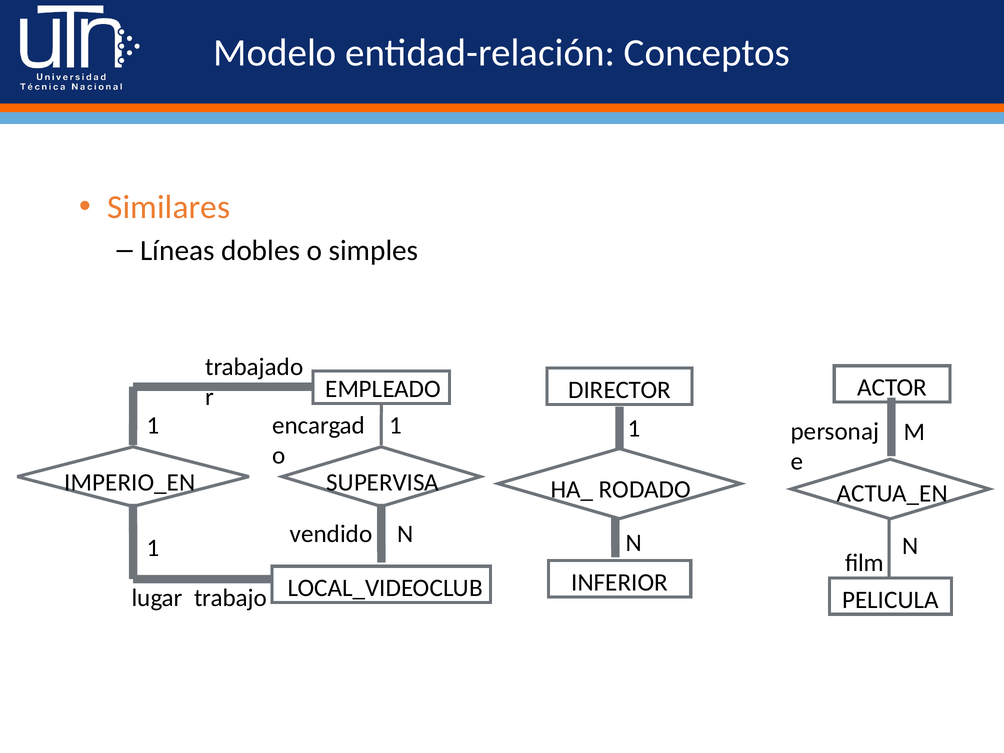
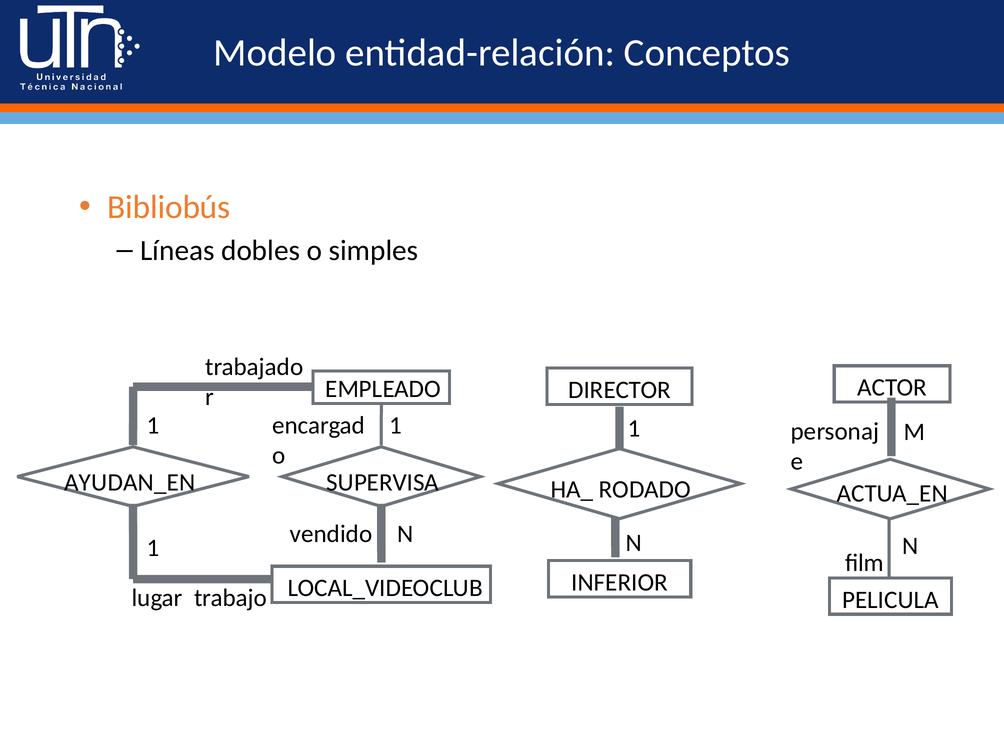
Similares: Similares -> Bibliobús (169, 207)
IMPERIO_EN: IMPERIO_EN -> AYUDAN_EN (130, 482)
